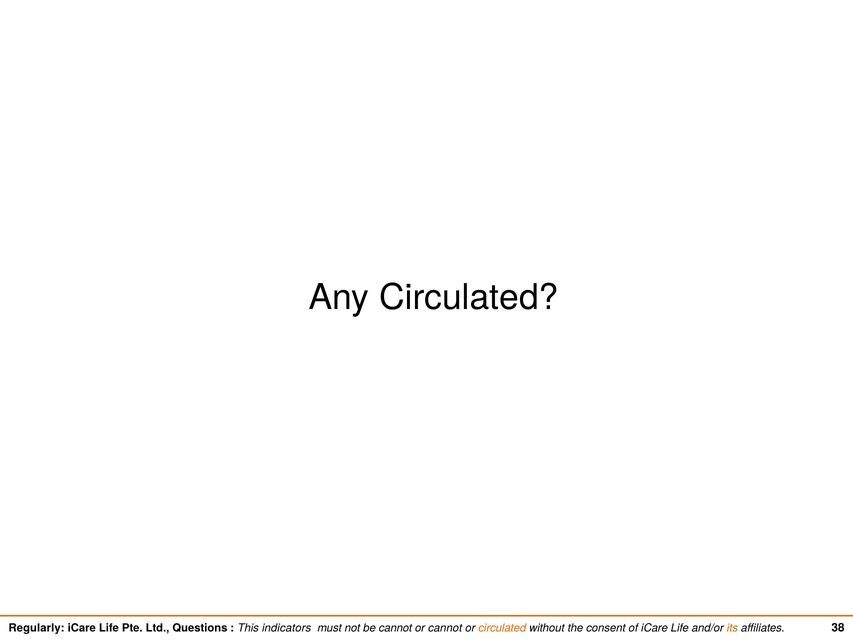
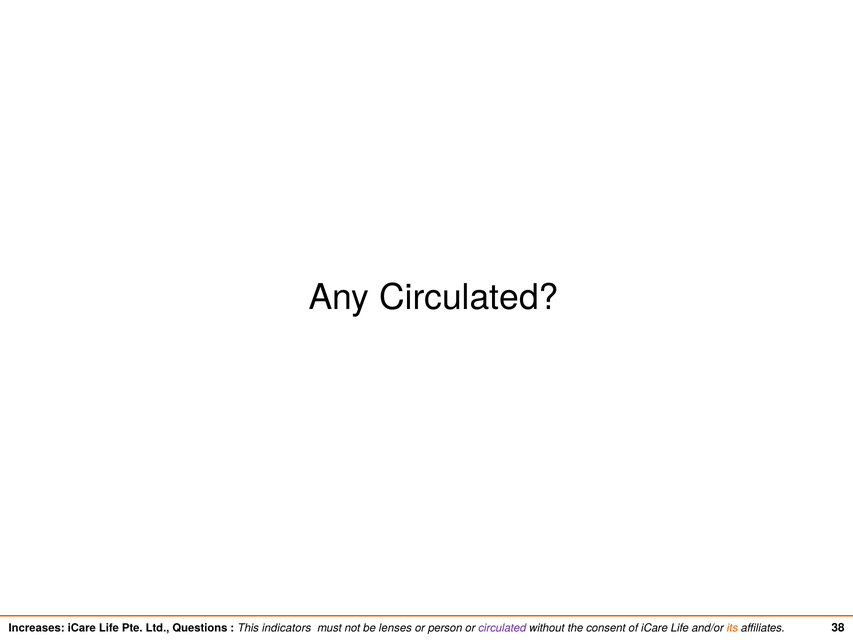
Regularly: Regularly -> Increases (37, 628)
be cannot: cannot -> lenses (395, 628)
or cannot: cannot -> person (445, 628)
circulated colour: orange -> purple (502, 628)
